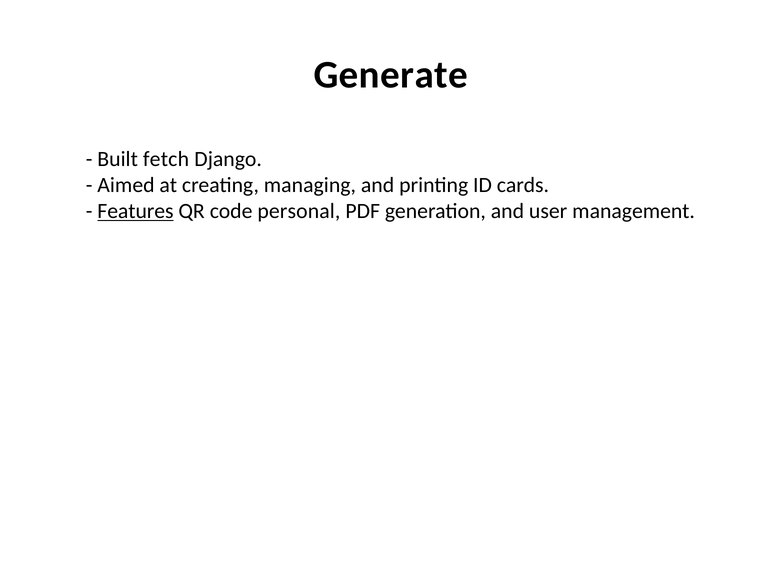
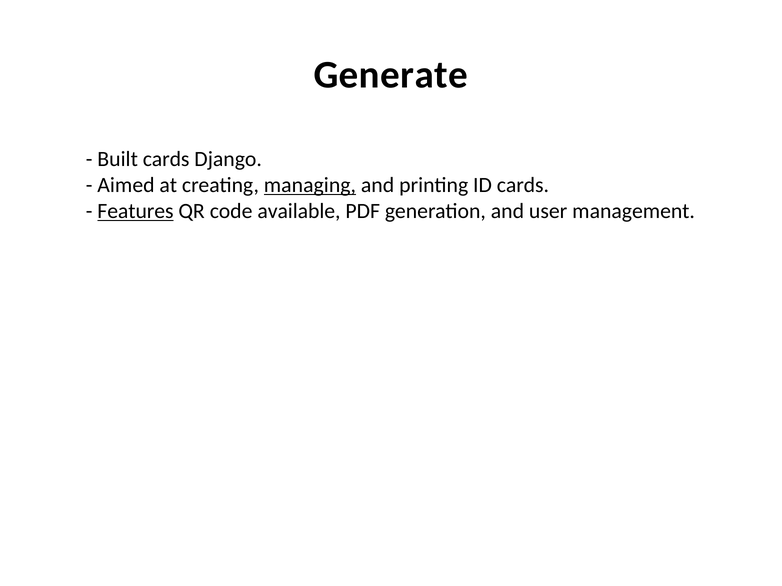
Built fetch: fetch -> cards (166, 159)
managing underline: none -> present (310, 185)
personal: personal -> available (299, 211)
